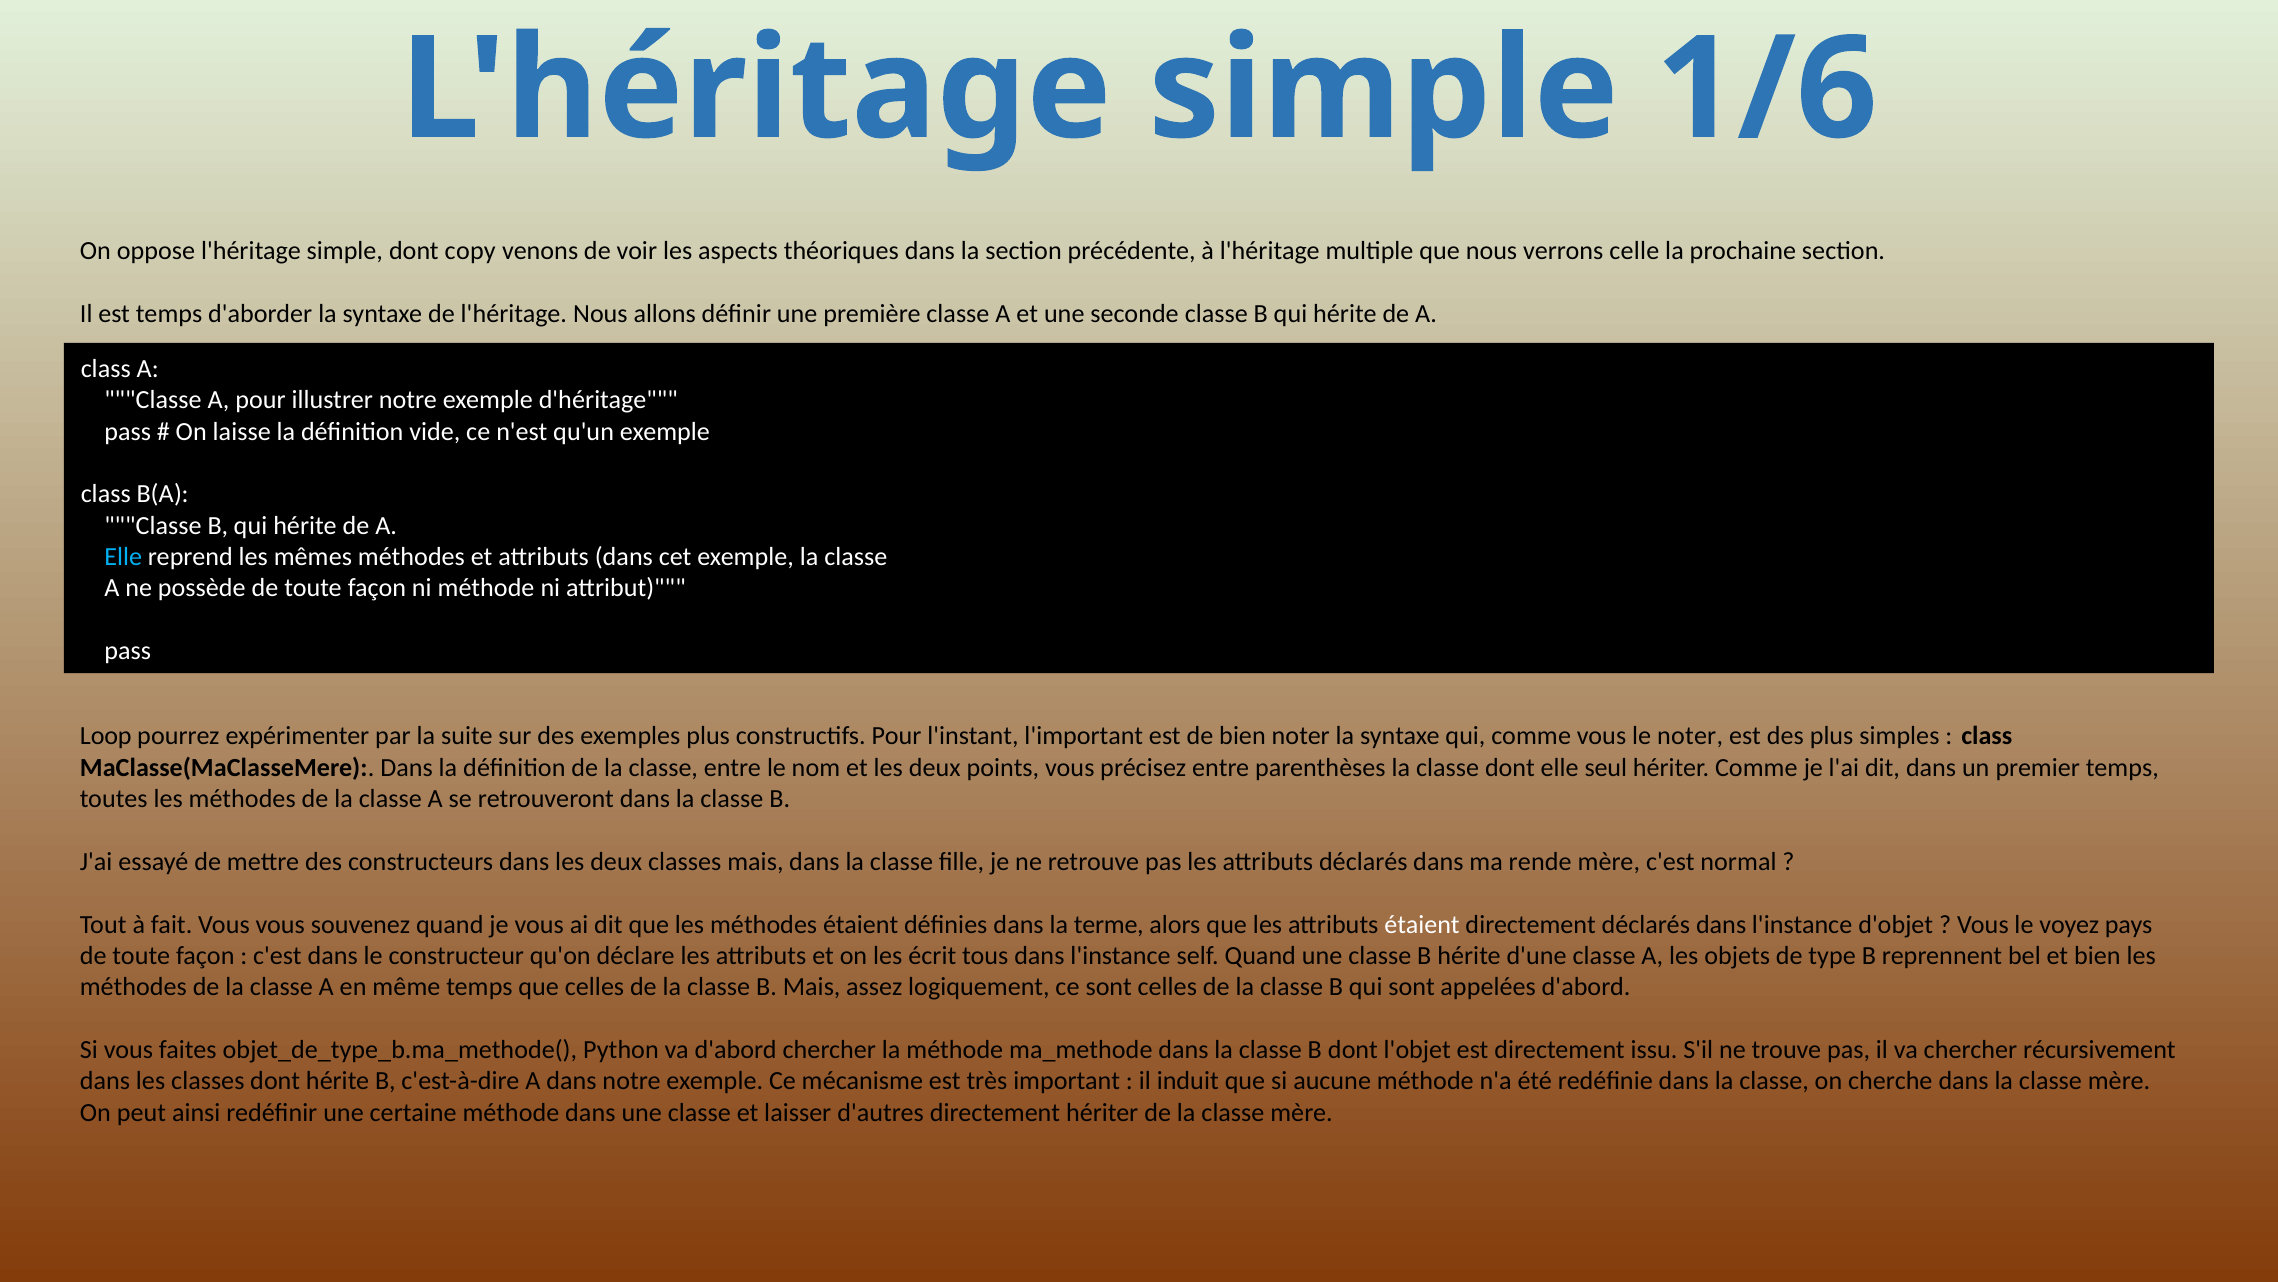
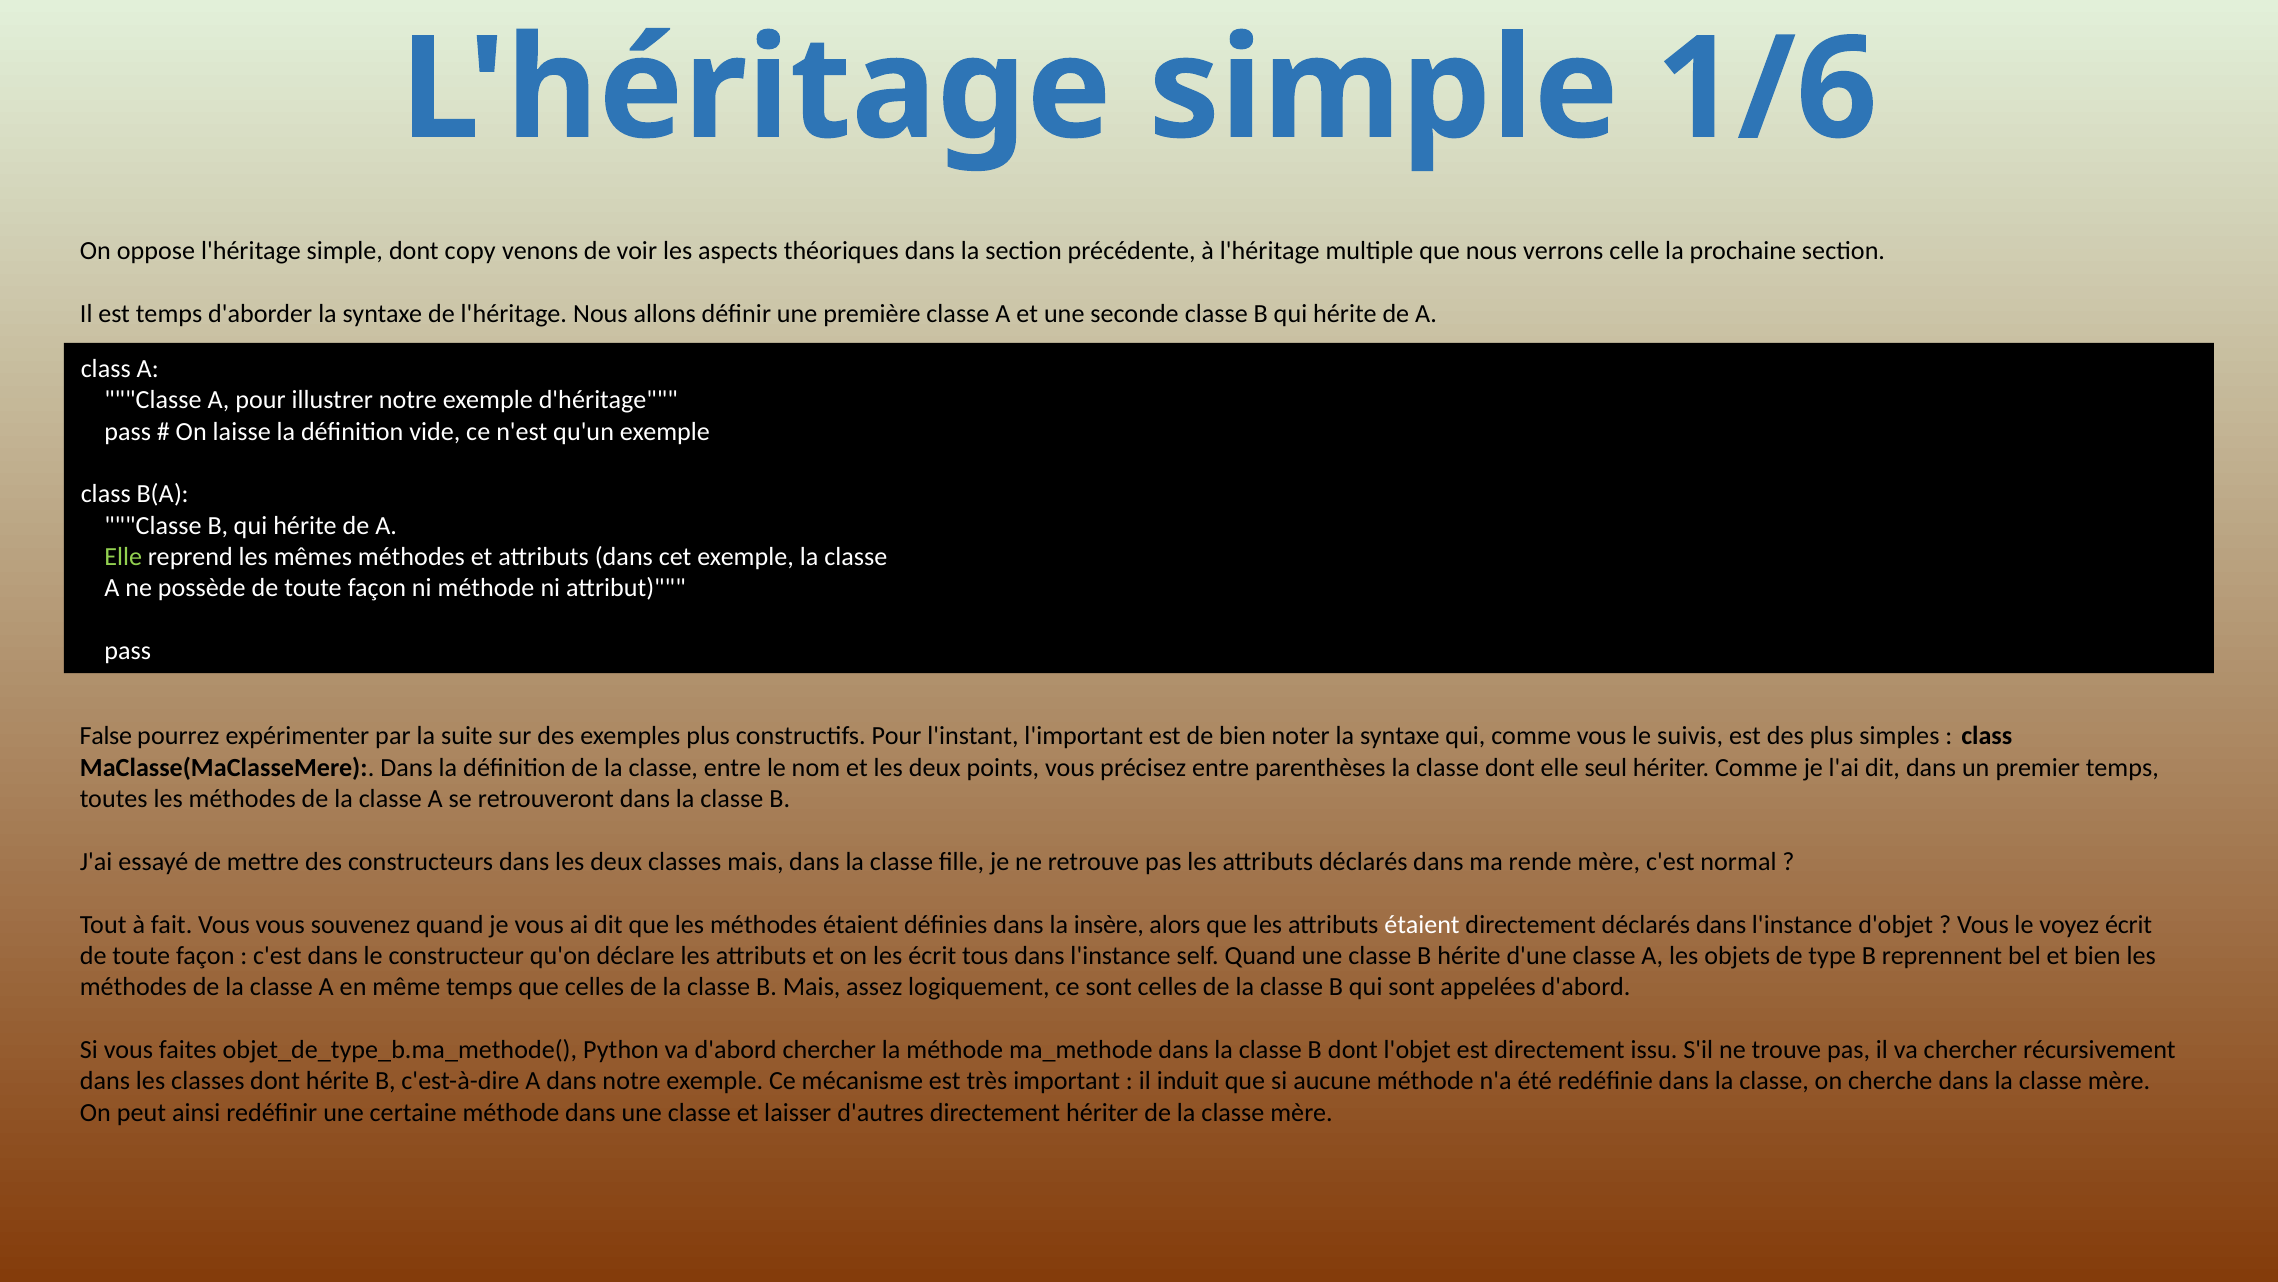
Elle colour: light blue -> light green (123, 557)
Loop: Loop -> False (106, 736)
le noter: noter -> suivis (1690, 736)
terme: terme -> insère (1109, 924)
voyez pays: pays -> écrit (2129, 924)
